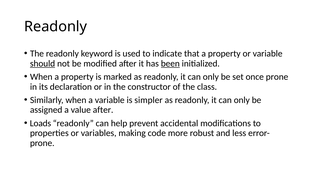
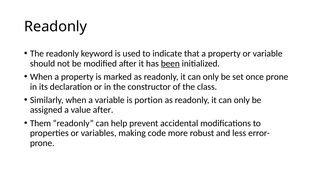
should underline: present -> none (43, 63)
simpler: simpler -> portion (149, 100)
Loads: Loads -> Them (40, 123)
